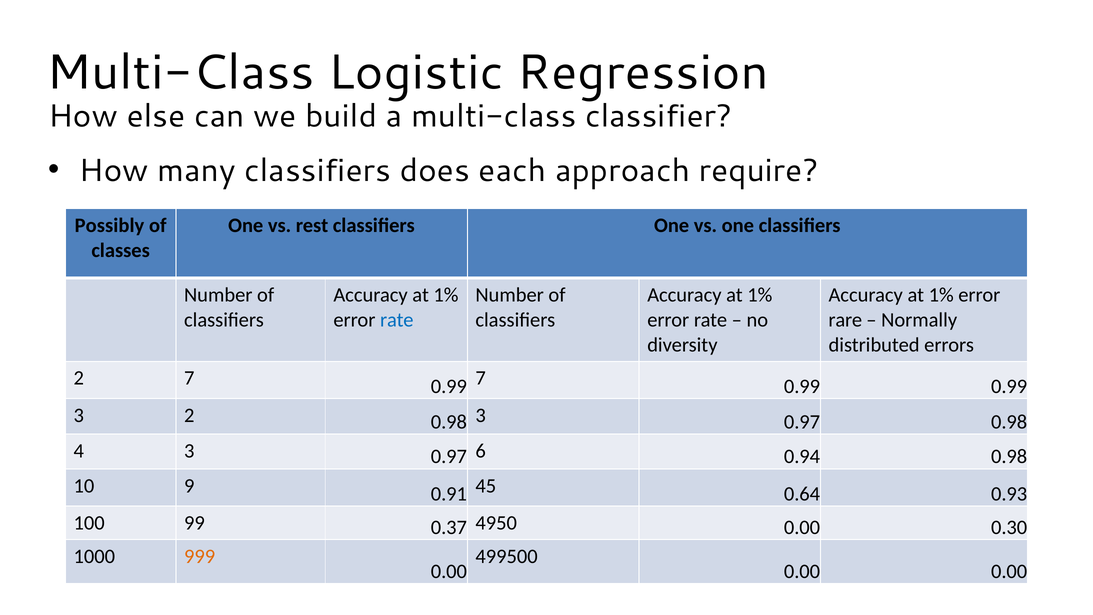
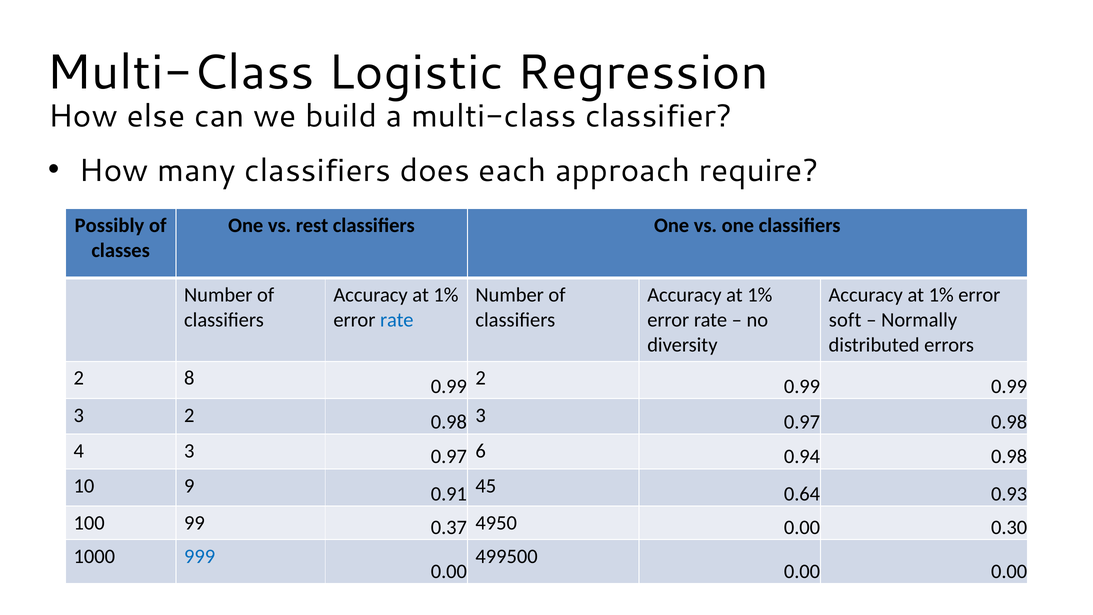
rare: rare -> soft (845, 320)
2 7: 7 -> 8 (189, 378)
0.99 7: 7 -> 2 (481, 378)
999 colour: orange -> blue (200, 556)
